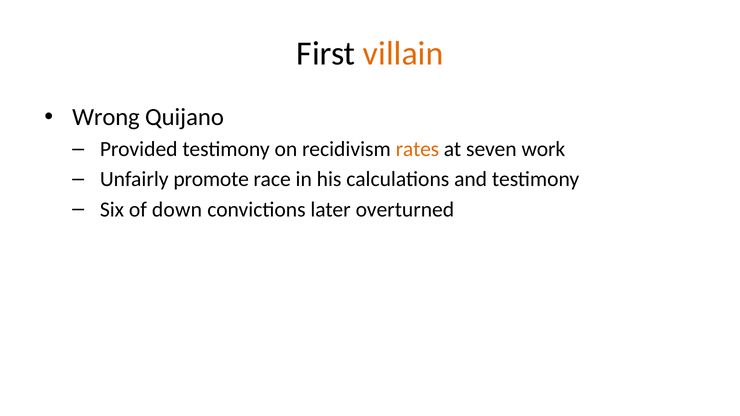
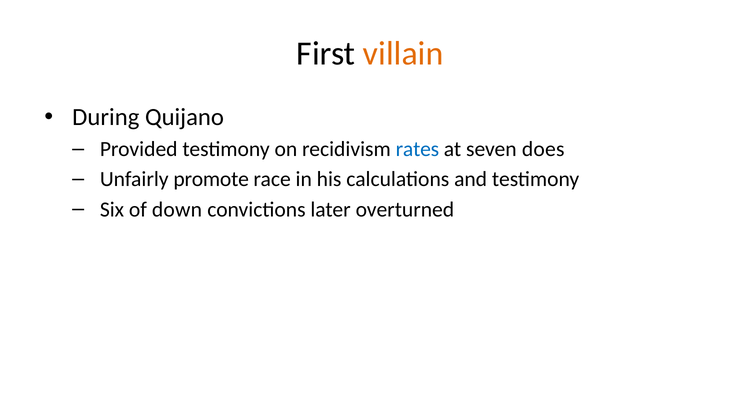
Wrong: Wrong -> During (106, 117)
rates colour: orange -> blue (417, 149)
work: work -> does (543, 149)
